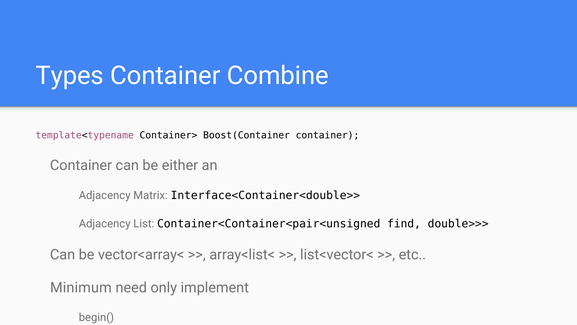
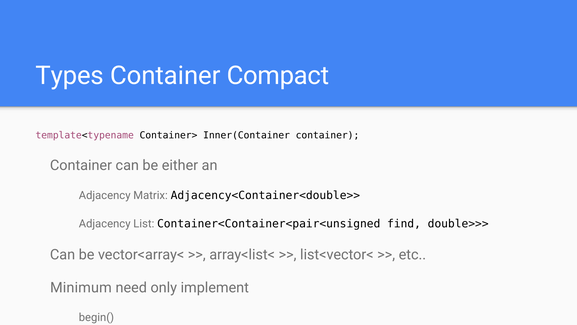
Combine: Combine -> Compact (278, 76)
Boost(Container: Boost(Container -> Inner(Container (247, 135)
Interface<Container<double>>: Interface<Container<double>> -> Adjacency<Container<double>> (265, 195)
